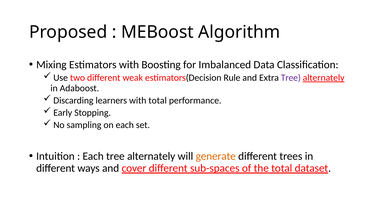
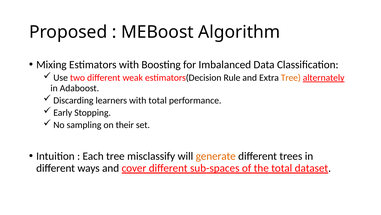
Tree colour: purple -> orange (291, 78)
on each: each -> their (125, 125)
Each tree alternately: alternately -> misclassify (151, 156)
